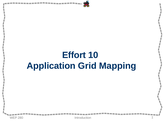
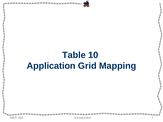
Effort: Effort -> Table (74, 55)
